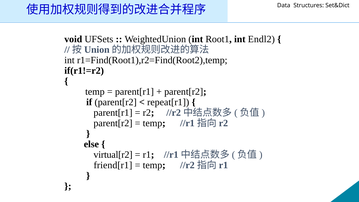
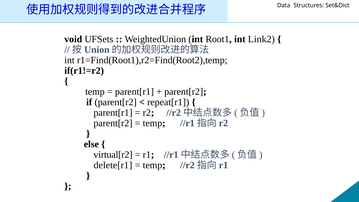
Endl2: Endl2 -> Link2 (261, 39)
friend[r1: friend[r1 -> delete[r1 (113, 165)
